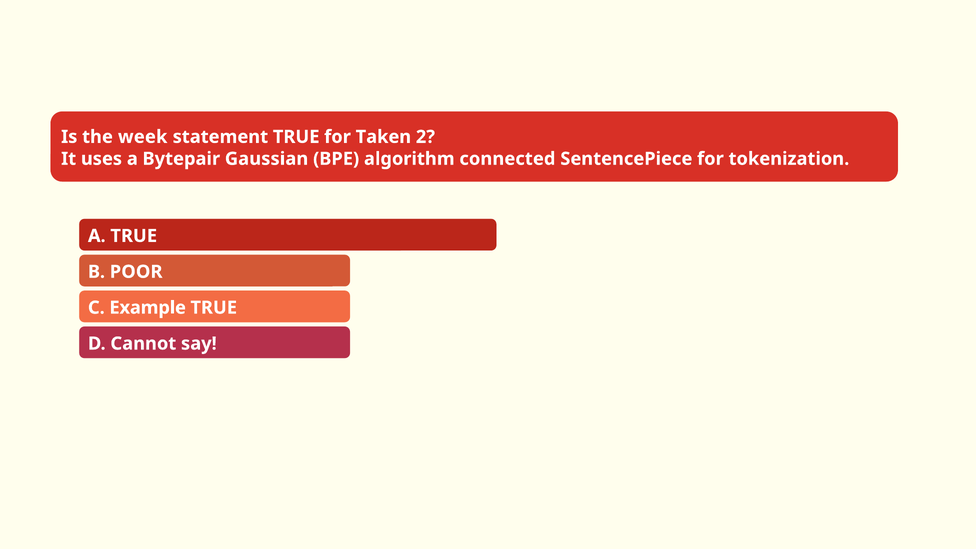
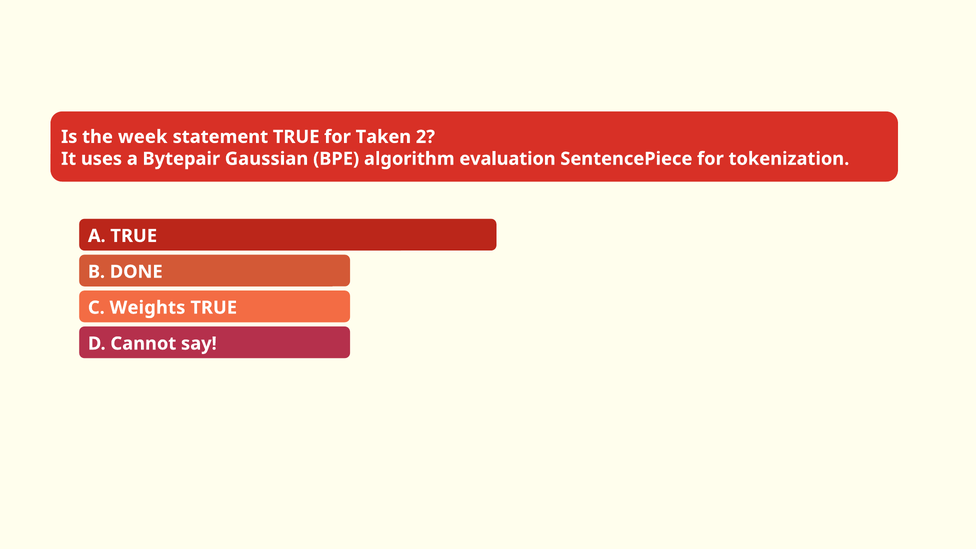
connected: connected -> evaluation (508, 159)
POOR: POOR -> DONE (136, 272)
Example: Example -> Weights (147, 308)
